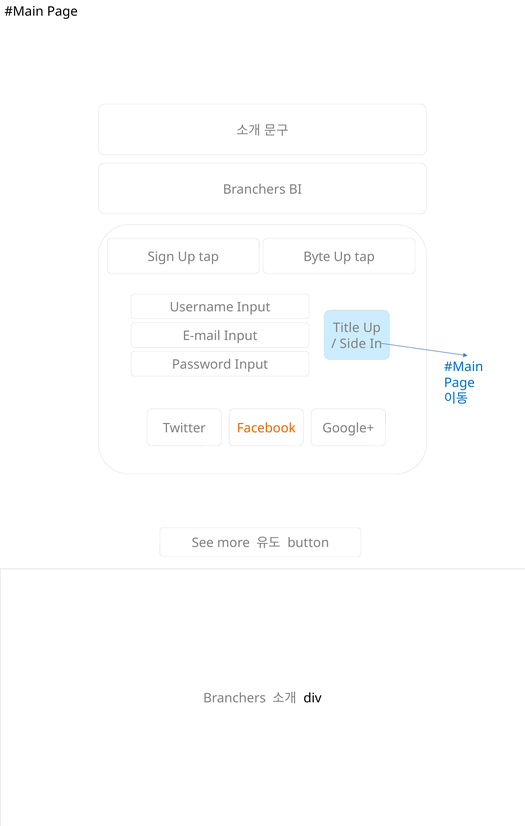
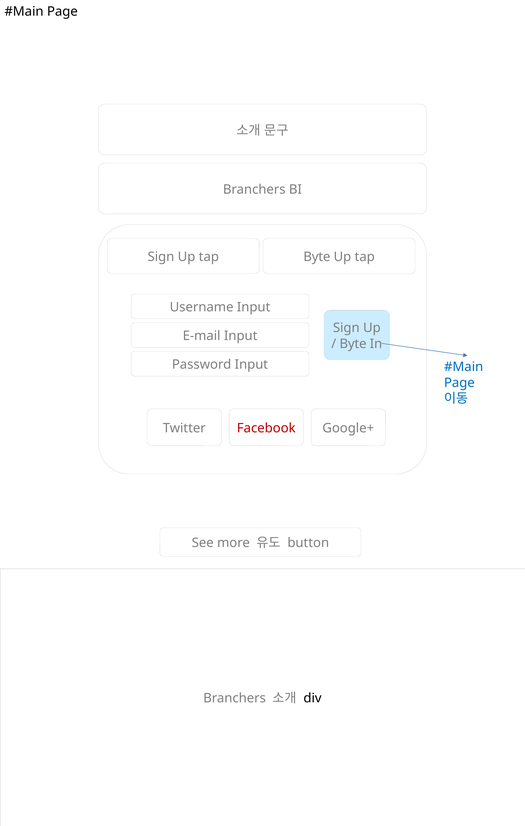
Title: Title -> Sign (346, 328)
Side: Side -> Byte (353, 344)
Facebook colour: orange -> red (266, 429)
